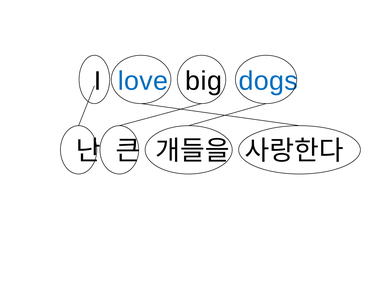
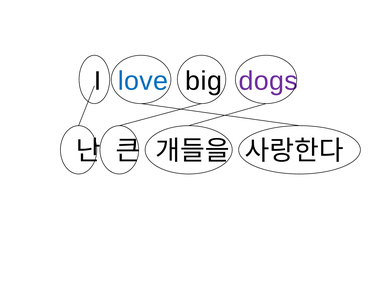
dogs colour: blue -> purple (268, 81)
